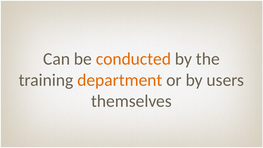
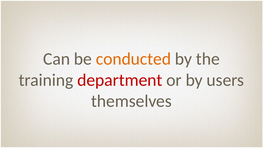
department colour: orange -> red (120, 80)
